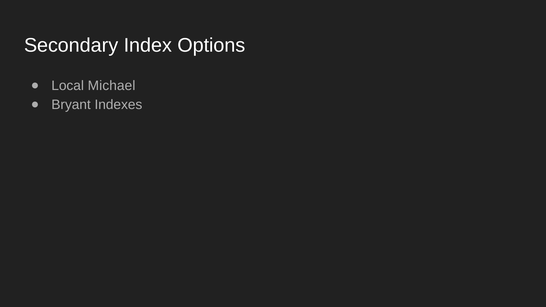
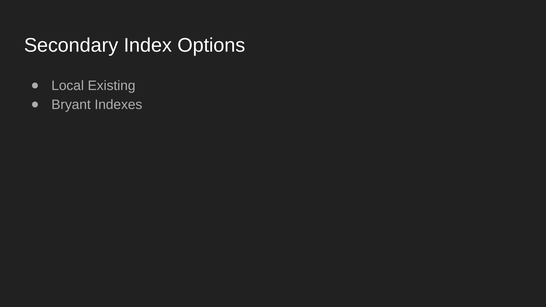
Michael: Michael -> Existing (112, 86)
